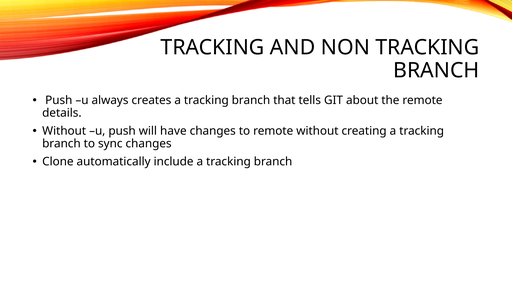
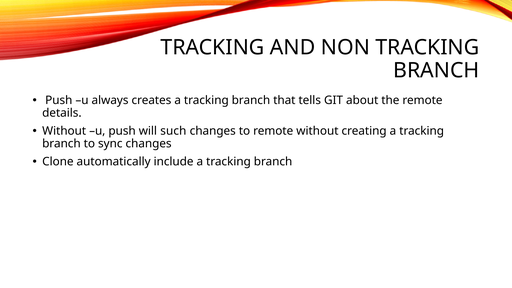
have: have -> such (173, 131)
